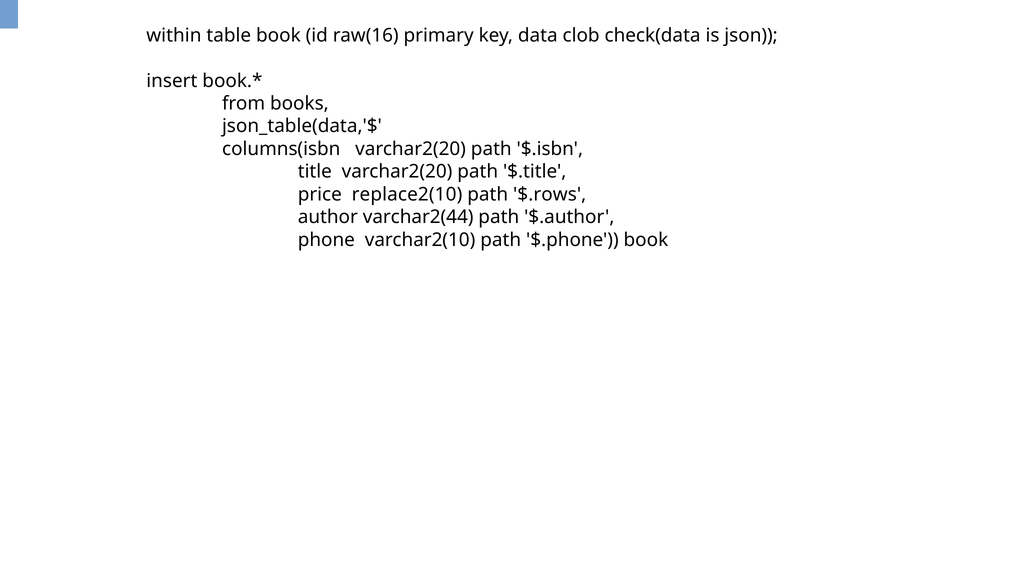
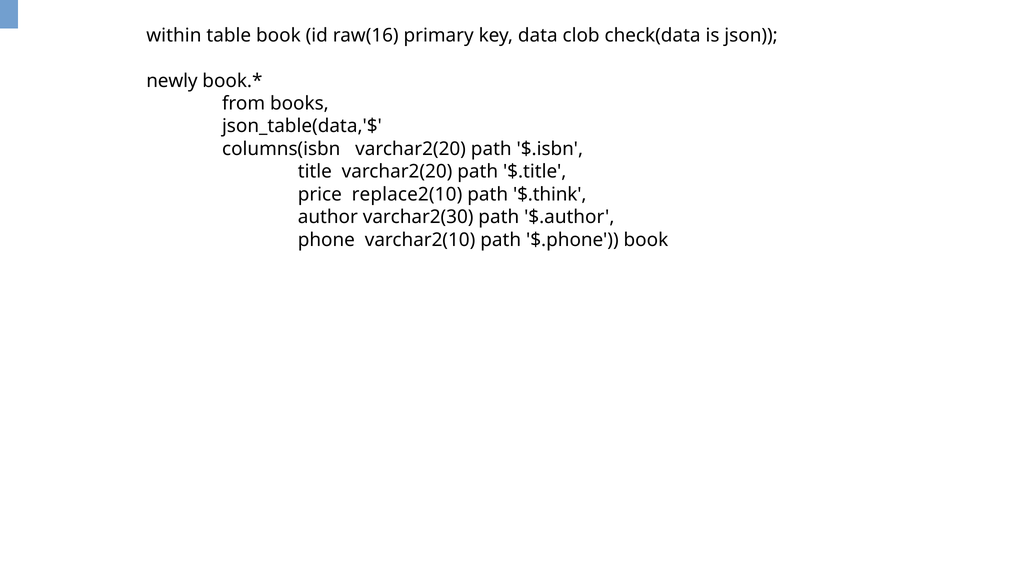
insert: insert -> newly (172, 81)
$.rows: $.rows -> $.think (550, 194)
varchar2(44: varchar2(44 -> varchar2(30 (418, 217)
